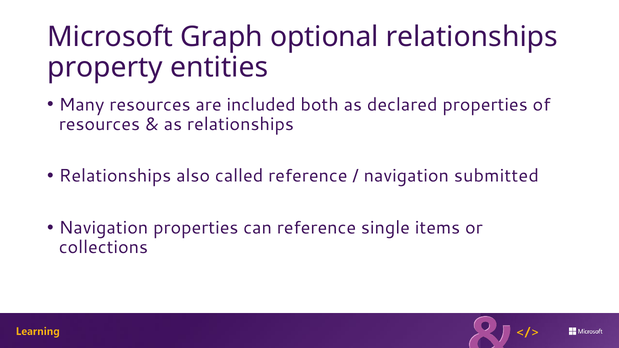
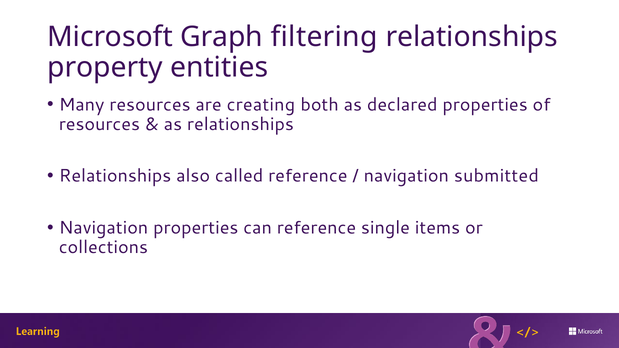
optional: optional -> filtering (324, 37)
included: included -> creating (261, 105)
